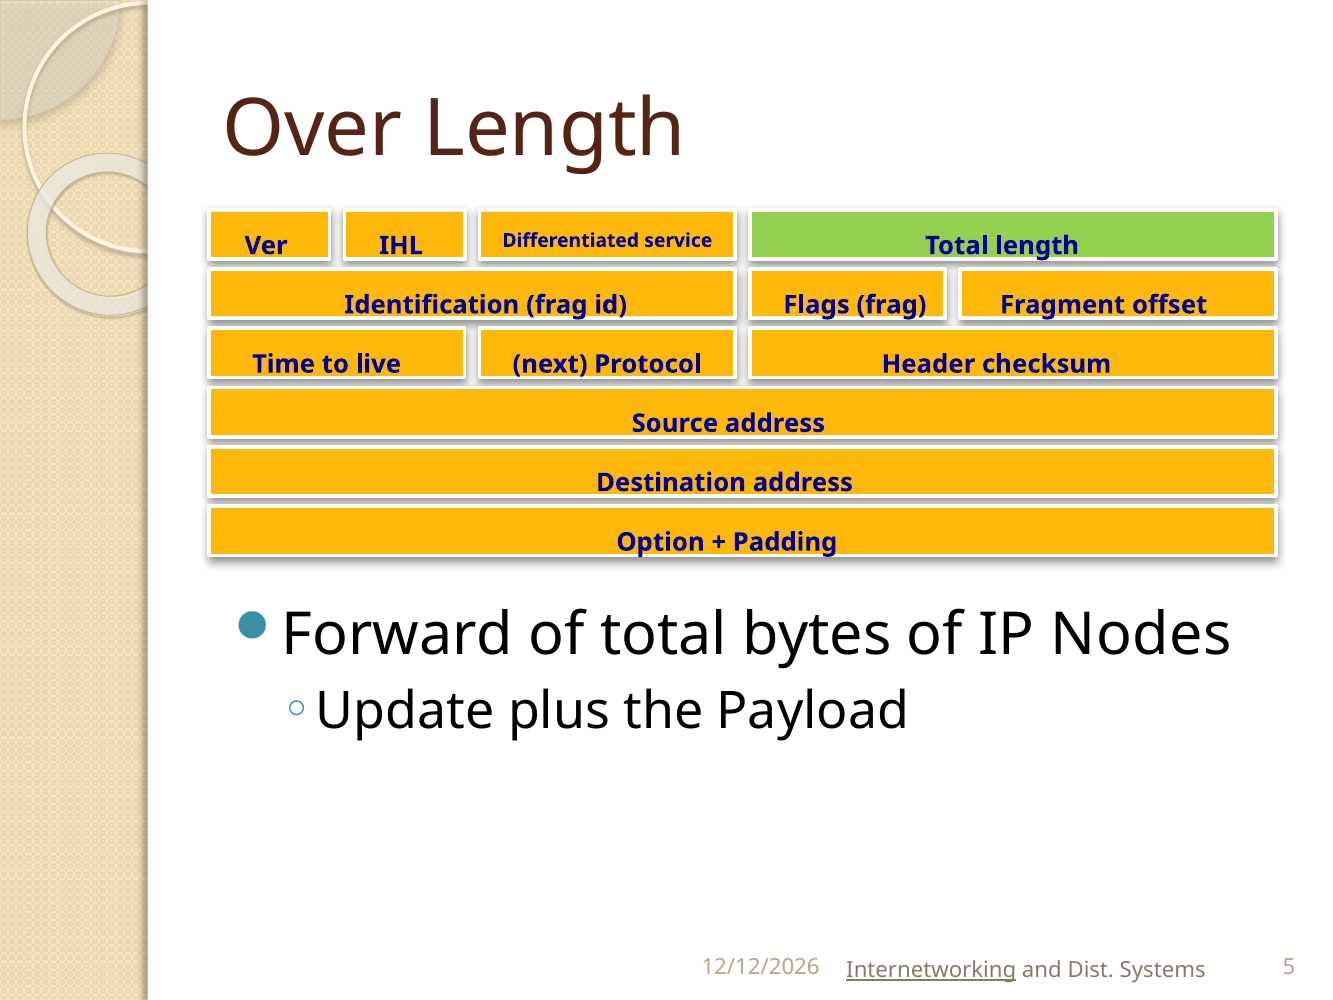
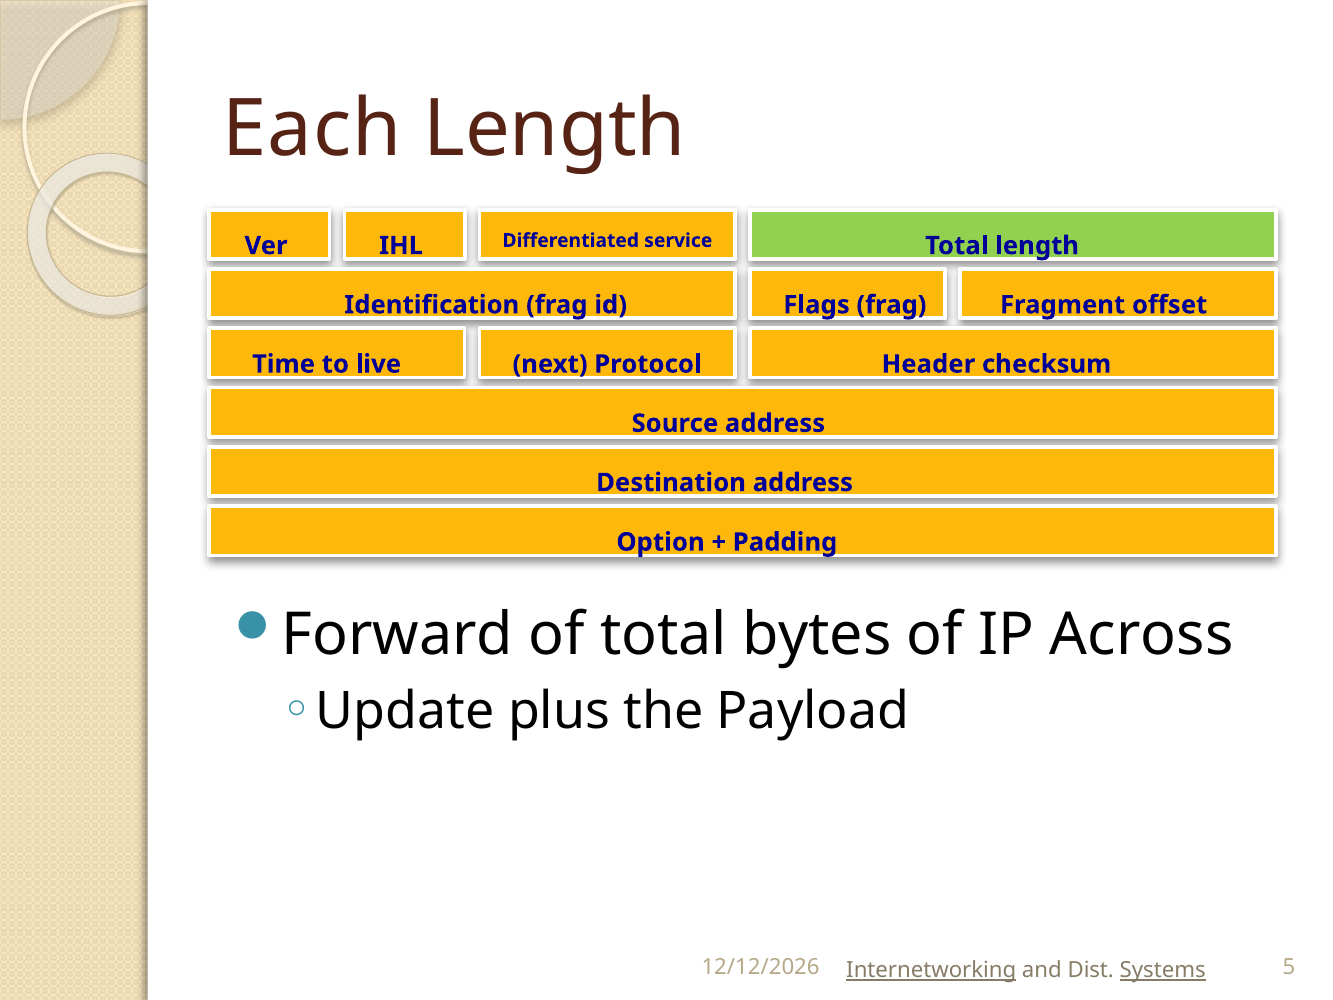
Over: Over -> Each (312, 129)
Nodes: Nodes -> Across (1142, 635)
Systems underline: none -> present (1163, 970)
